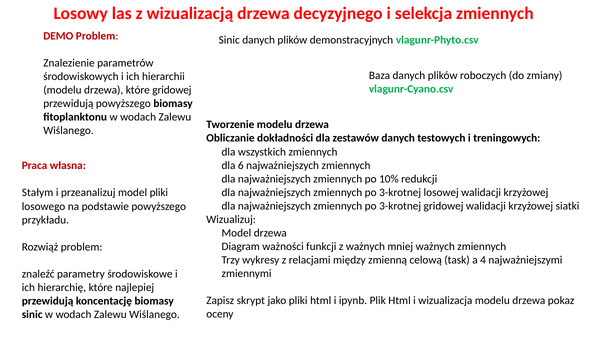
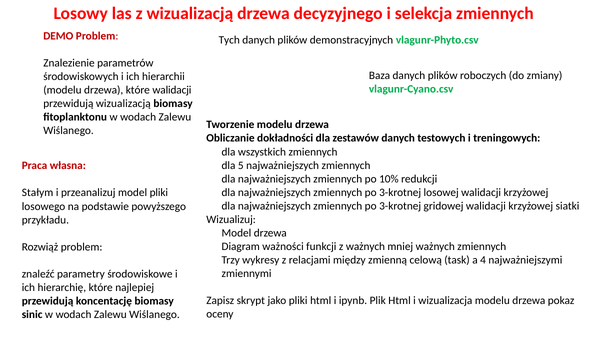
Sinic: Sinic -> Tych (229, 40)
które gridowej: gridowej -> walidacji (172, 90)
przewidują powyższego: powyższego -> wizualizacją (123, 104)
6: 6 -> 5 (241, 165)
